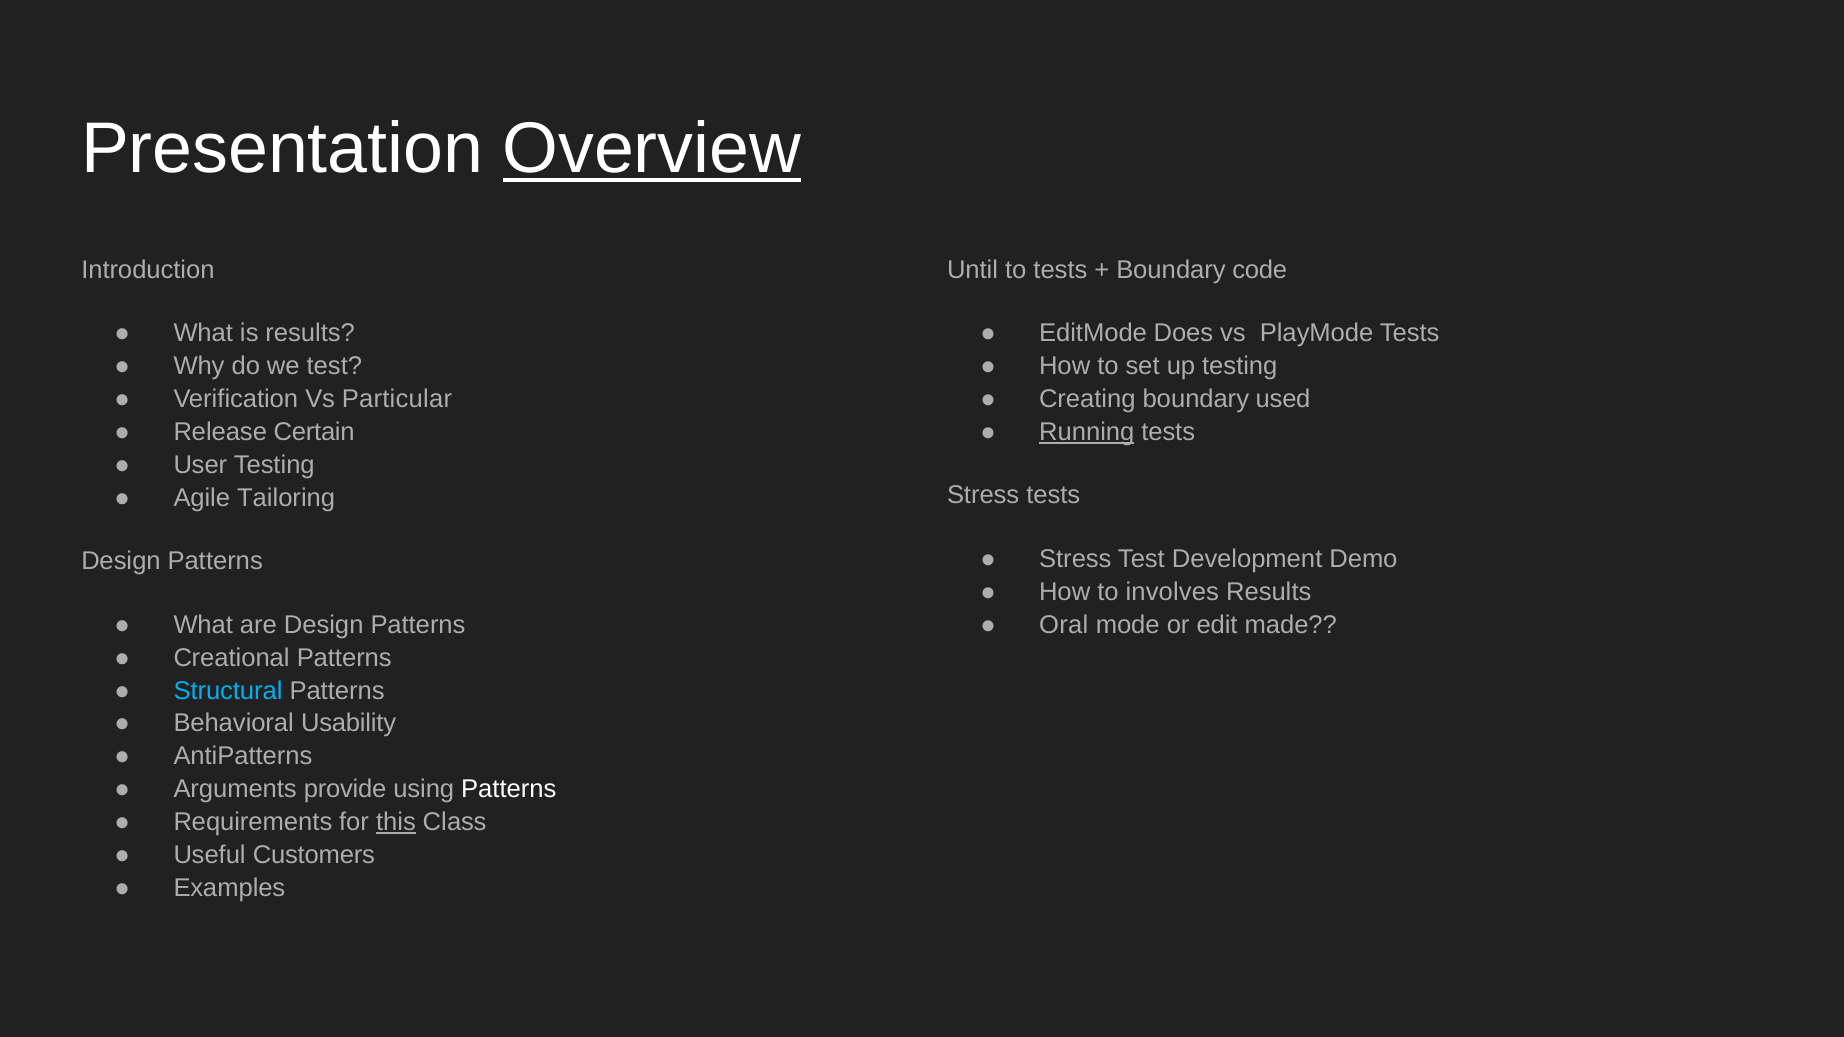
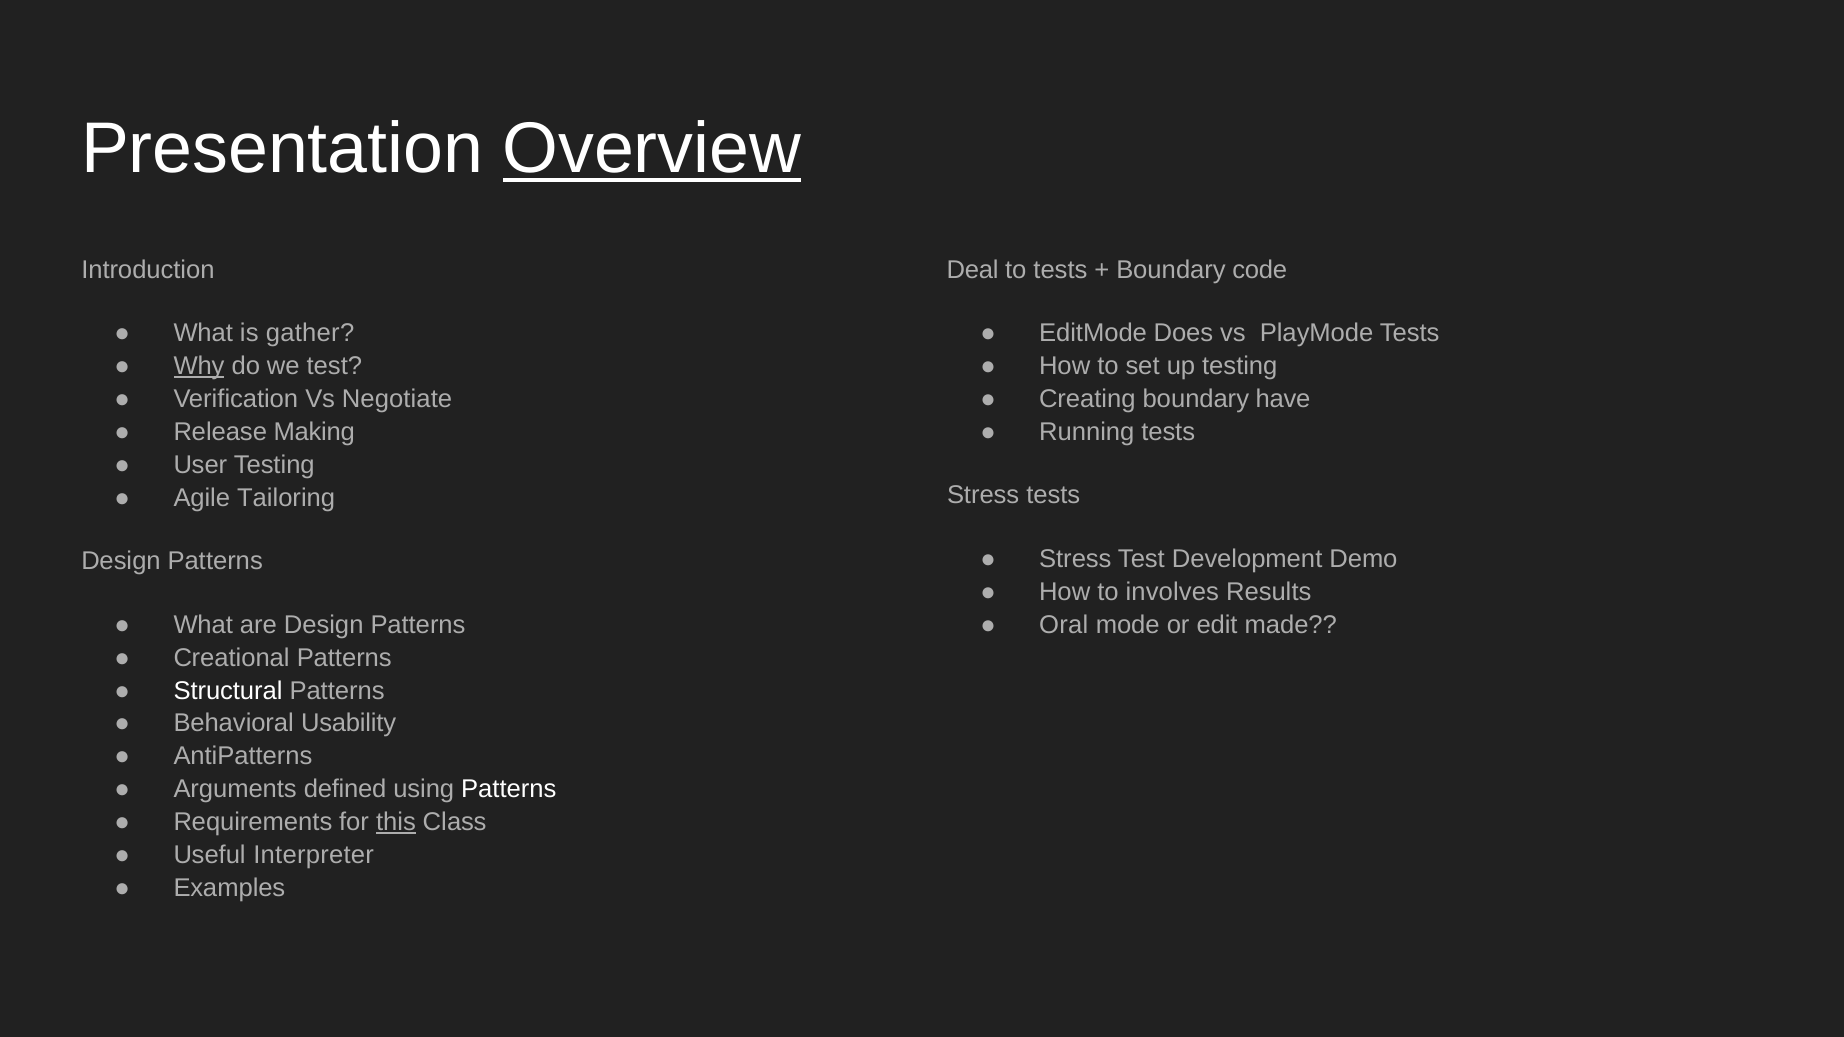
Until: Until -> Deal (973, 270)
is results: results -> gather (310, 333)
Why underline: none -> present (199, 366)
Particular: Particular -> Negotiate (397, 399)
used: used -> have (1283, 399)
Certain: Certain -> Making (314, 432)
Running underline: present -> none (1087, 432)
Structural colour: light blue -> white (228, 691)
provide: provide -> defined (345, 789)
Customers: Customers -> Interpreter (314, 855)
